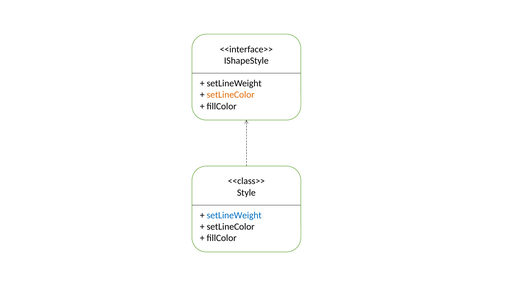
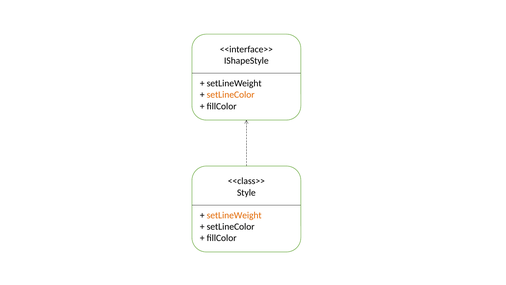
setLineWeight colour: blue -> orange (234, 215)
